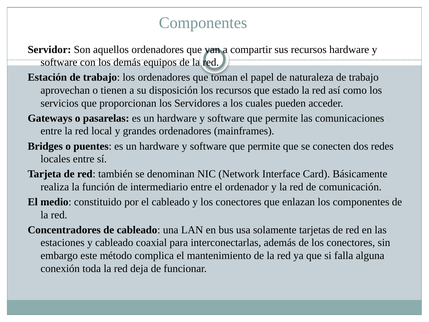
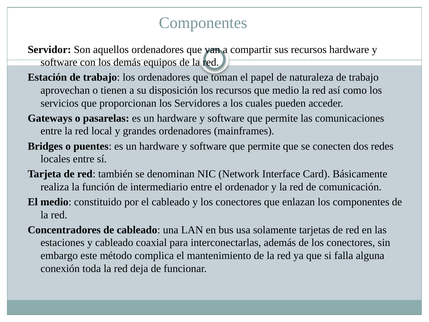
que estado: estado -> medio (286, 90)
